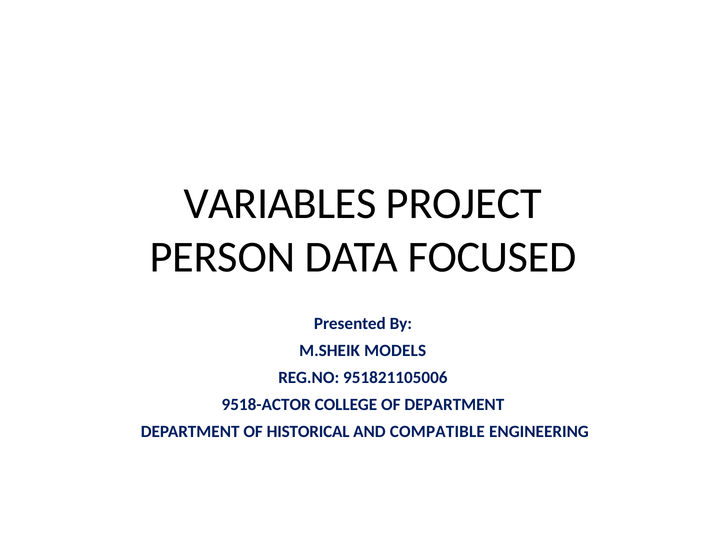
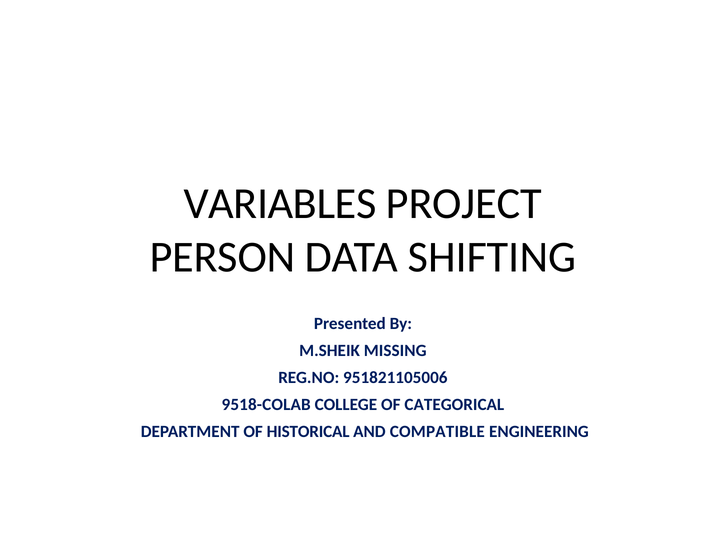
FOCUSED: FOCUSED -> SHIFTING (492, 257)
MODELS: MODELS -> MISSING (395, 351)
9518-ACTOR: 9518-ACTOR -> 9518-COLAB (266, 405)
OF DEPARTMENT: DEPARTMENT -> CATEGORICAL (454, 405)
